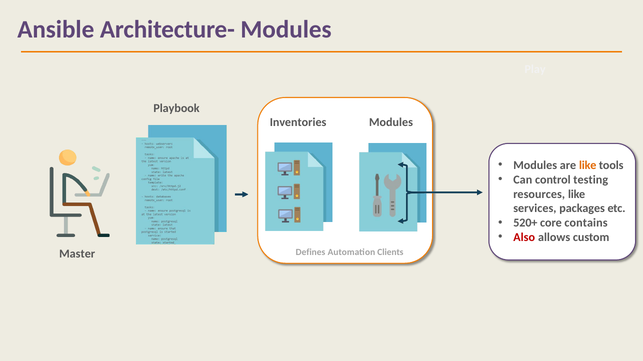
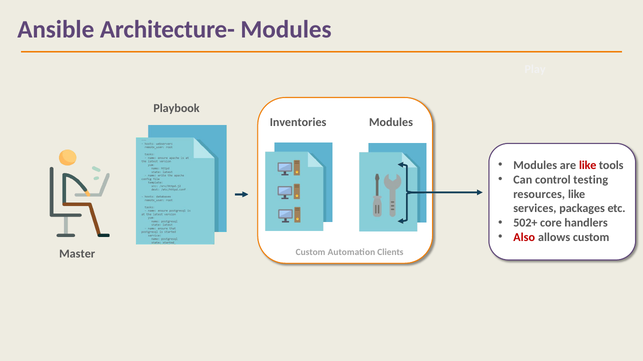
like colour: orange -> red (588, 165)
520+: 520+ -> 502+ (525, 223)
contains: contains -> handlers (586, 223)
Defines: Defines -> Custom (310, 252)
